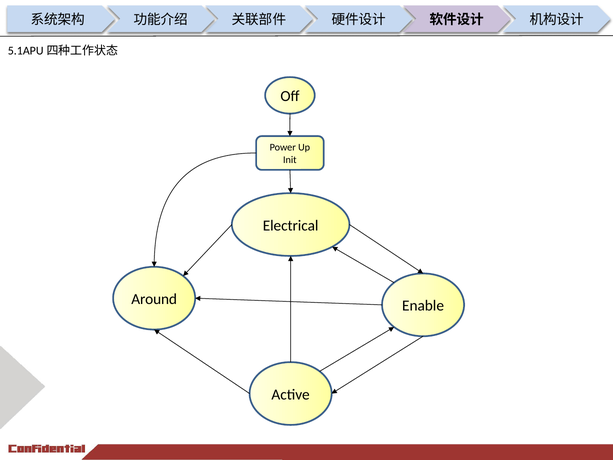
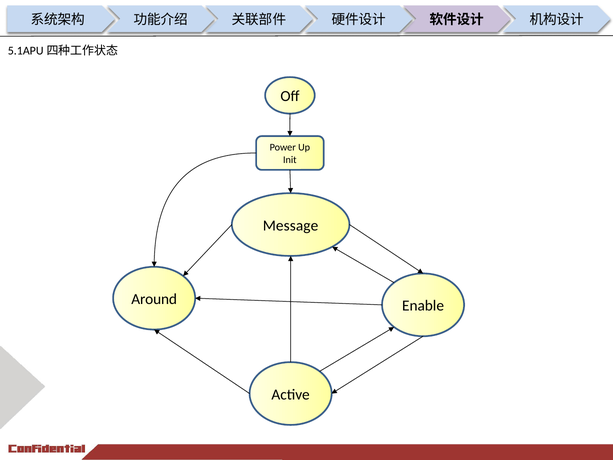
Electrical: Electrical -> Message (291, 225)
